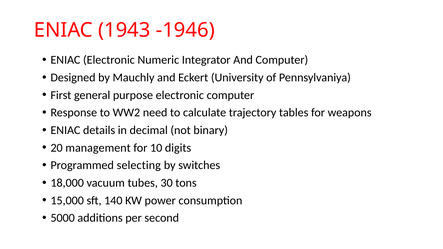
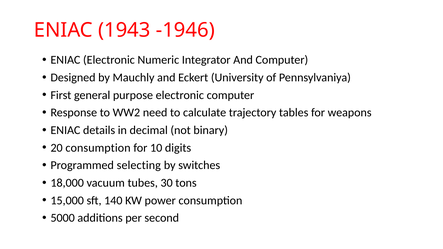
20 management: management -> consumption (98, 148)
